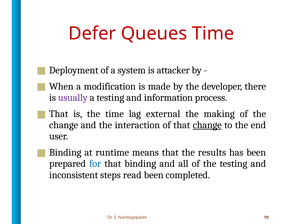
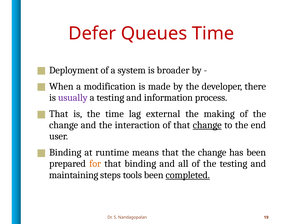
attacker: attacker -> broader (173, 70)
that the results: results -> change (212, 153)
for colour: blue -> orange (95, 164)
inconsistent: inconsistent -> maintaining (74, 175)
read: read -> tools (132, 175)
completed underline: none -> present (188, 175)
